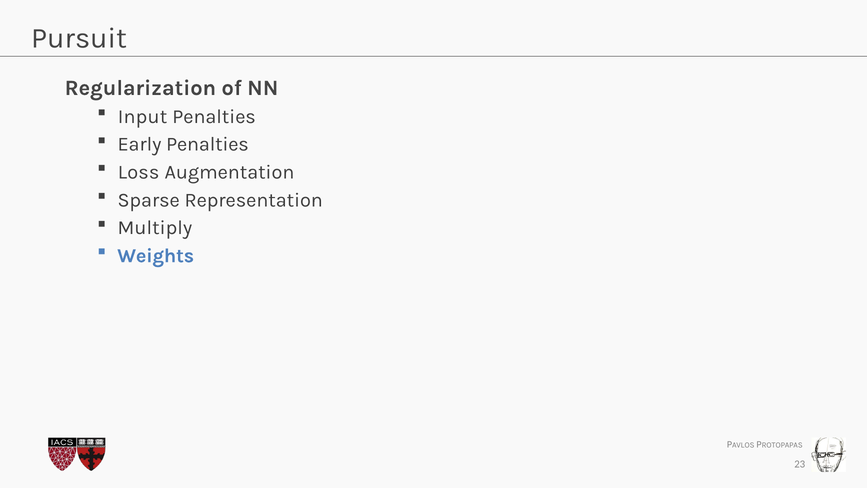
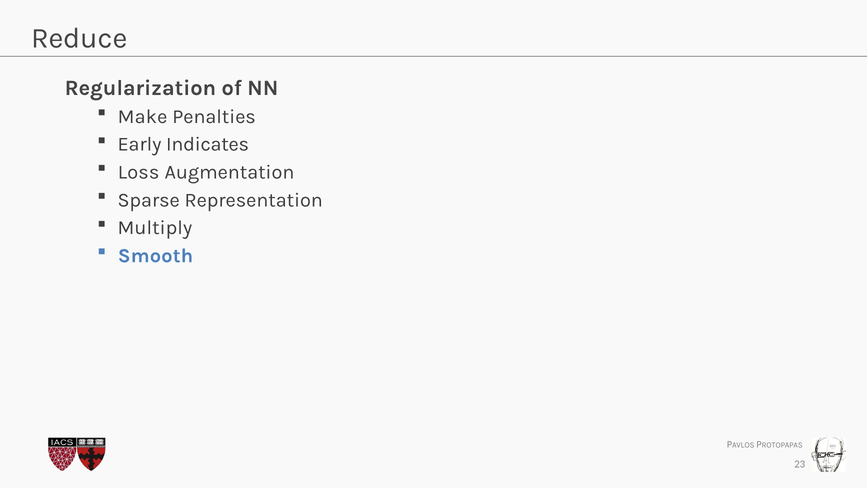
Pursuit: Pursuit -> Reduce (79, 38)
Input: Input -> Make (143, 116)
Early Penalties: Penalties -> Indicates (208, 144)
Weights: Weights -> Smooth (155, 255)
